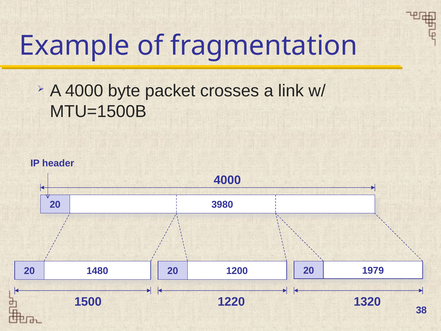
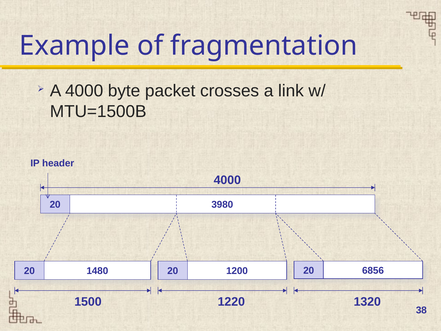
1979: 1979 -> 6856 (373, 270)
